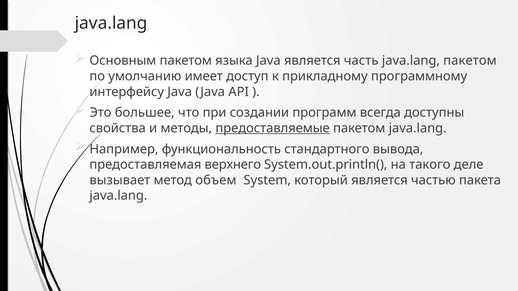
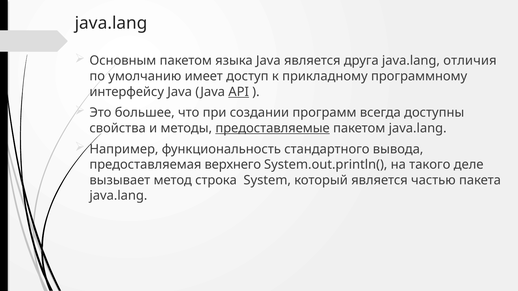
часть: часть -> друга (361, 61)
java.lang пакетом: пакетом -> отличия (470, 61)
API underline: none -> present (239, 92)
объем: объем -> строка (216, 180)
